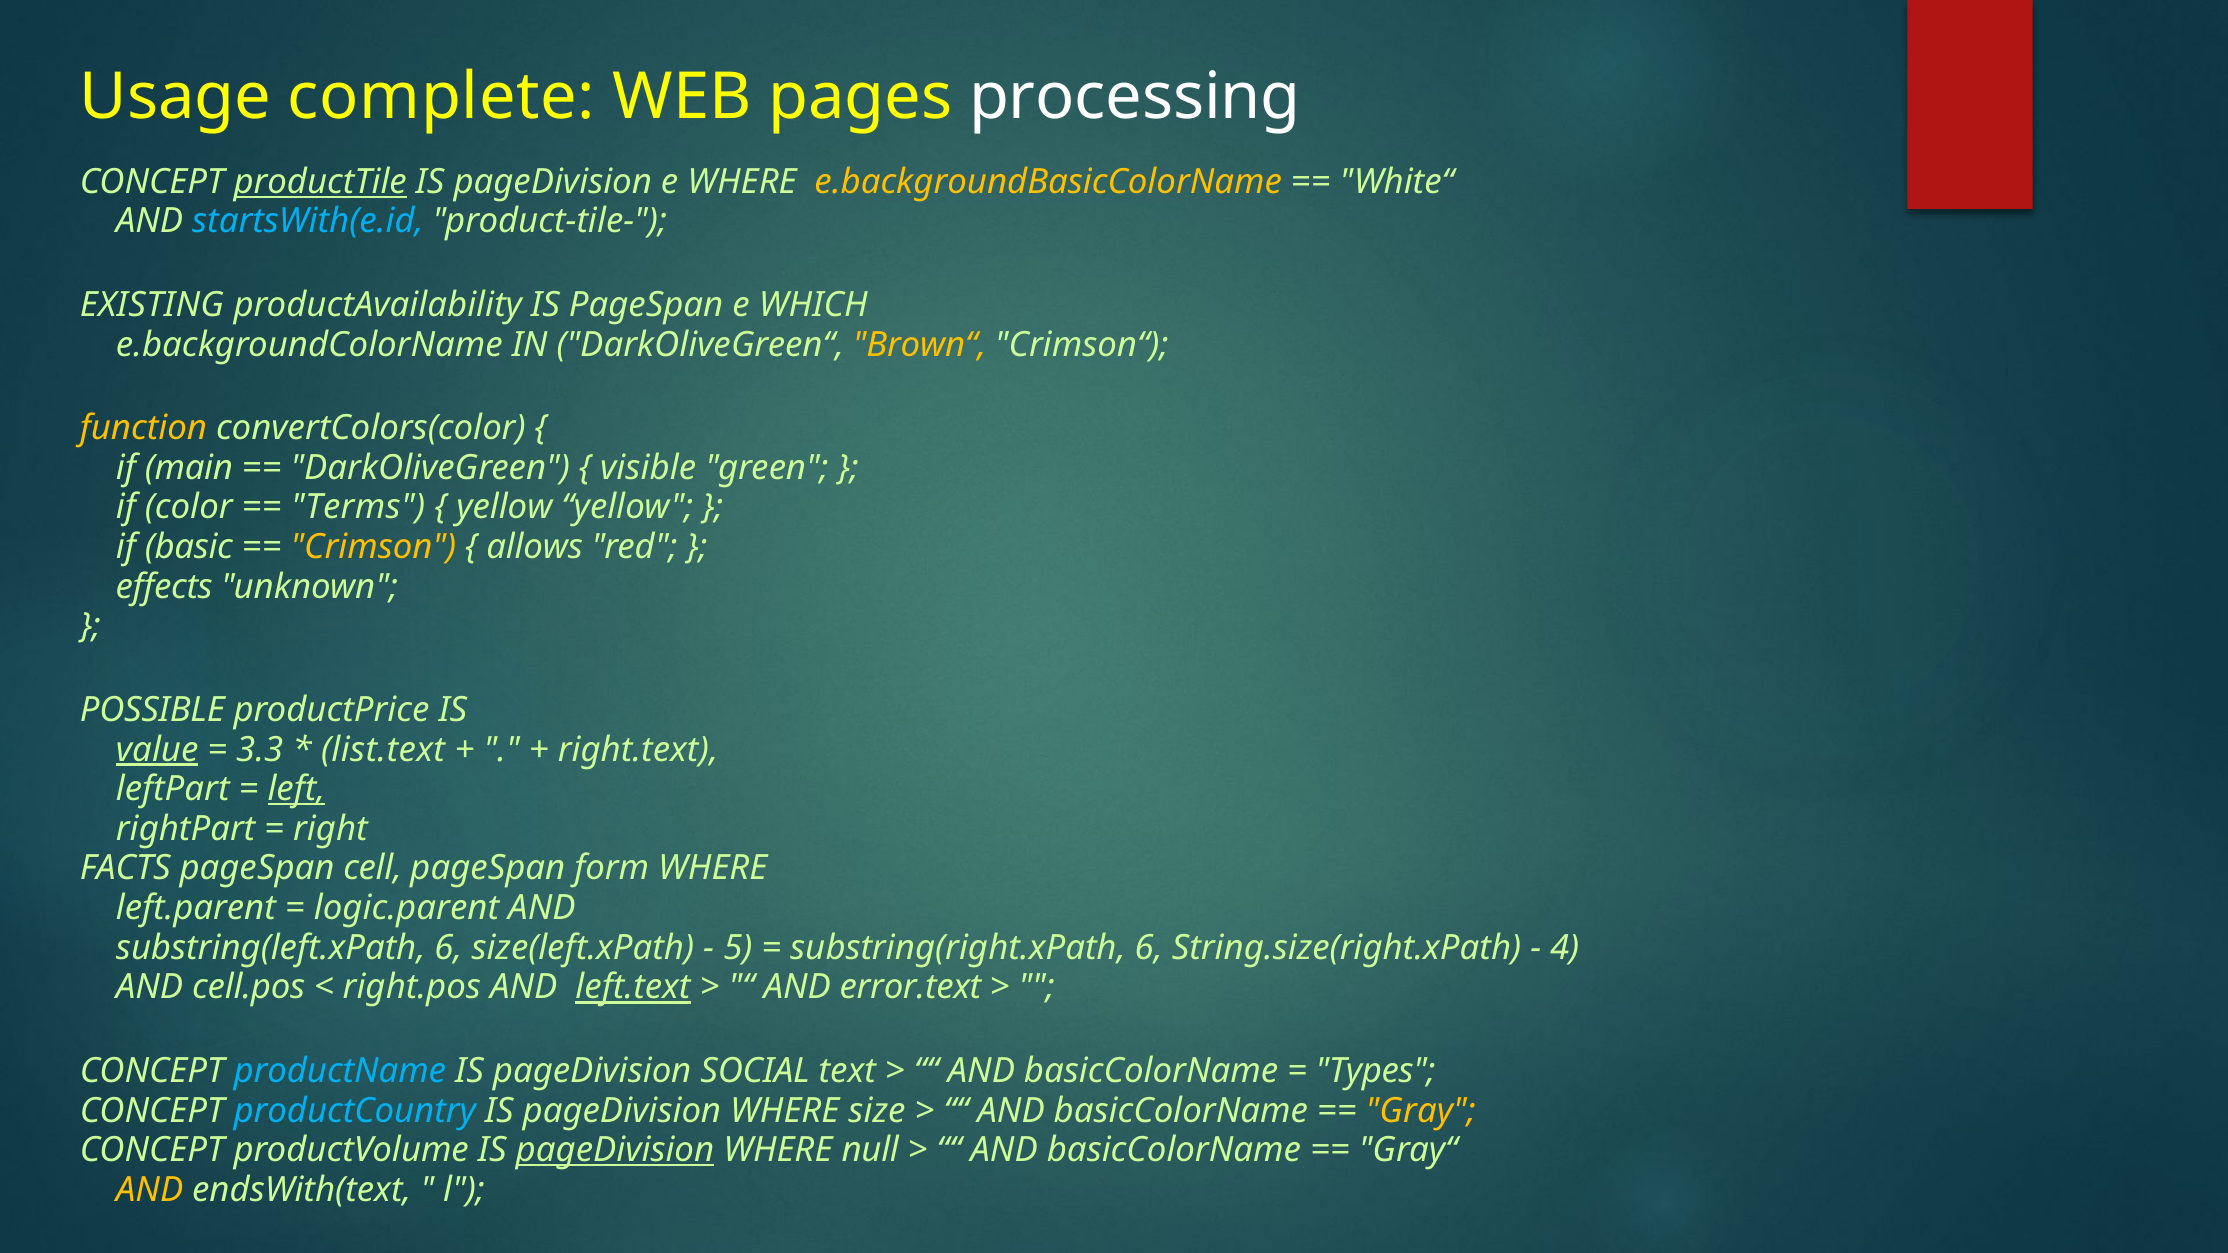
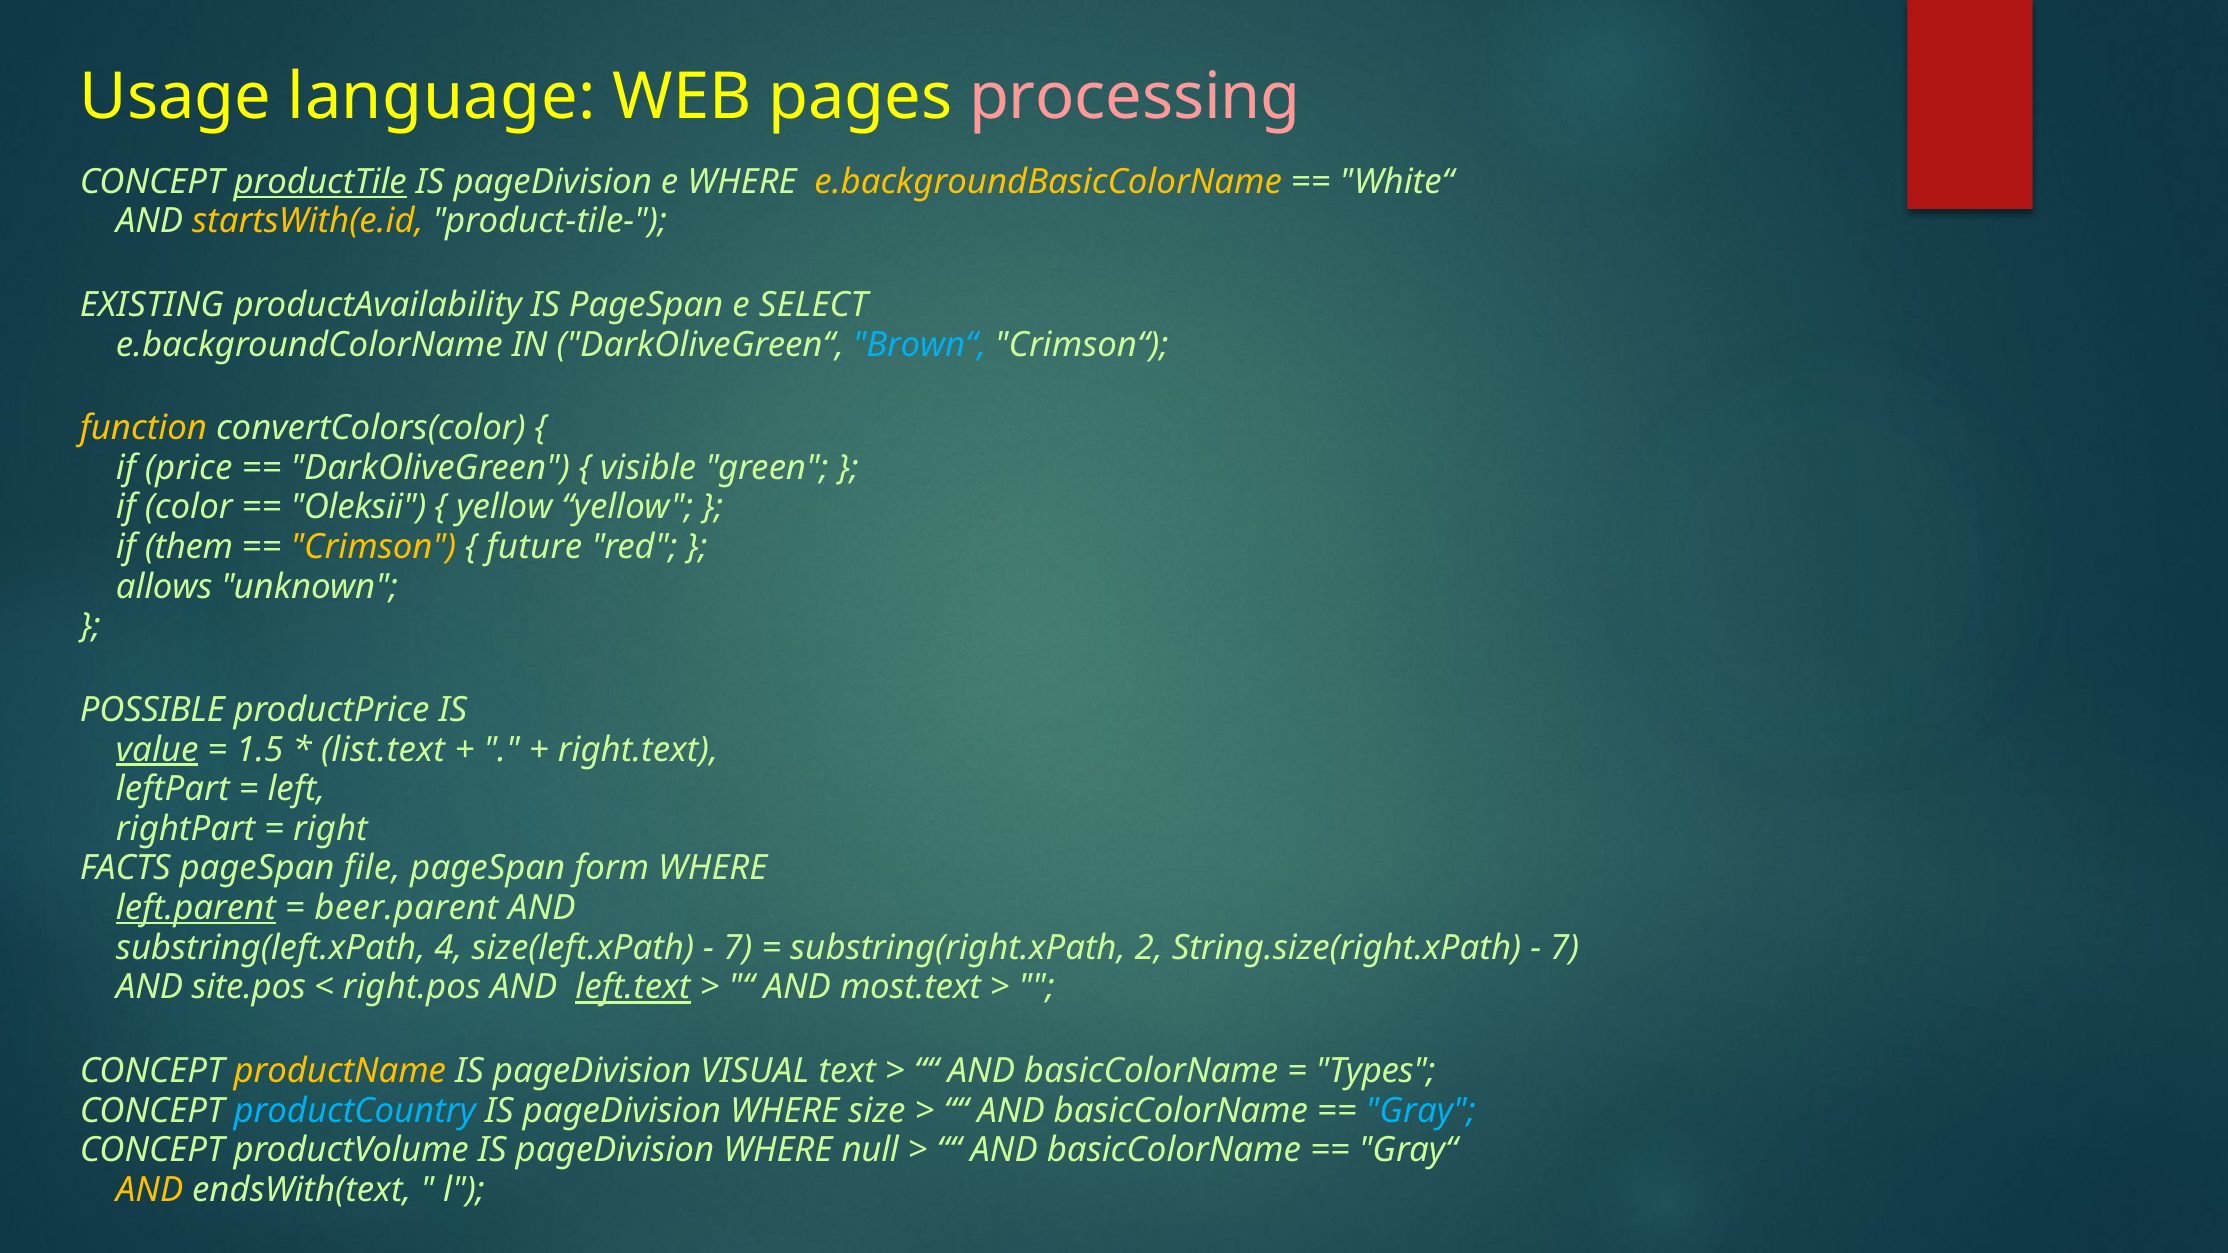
complete: complete -> language (442, 97)
processing colour: white -> pink (1135, 97)
startsWith(e.id colour: light blue -> yellow (308, 222)
WHICH: WHICH -> SELECT (813, 305)
Brown“ colour: yellow -> light blue (920, 345)
main: main -> price (189, 468)
Terms: Terms -> Oleksii (359, 508)
basic: basic -> them (189, 547)
allows: allows -> future (534, 547)
effects: effects -> allows (164, 587)
3.3: 3.3 -> 1.5 (260, 750)
left underline: present -> none (296, 789)
cell: cell -> file (372, 869)
left.parent underline: none -> present (196, 908)
logic.parent: logic.parent -> beer.parent (406, 908)
substring(left.xPath 6: 6 -> 4 (448, 948)
5: 5 -> 7 (738, 948)
substring(right.xPath 6: 6 -> 2 (1149, 948)
4: 4 -> 7 (1565, 948)
cell.pos: cell.pos -> site.pos (249, 988)
error.text: error.text -> most.text (910, 988)
productName colour: light blue -> yellow (340, 1071)
SOCIAL: SOCIAL -> VISUAL (755, 1071)
Gray colour: yellow -> light blue (1421, 1111)
pageDivision underline: present -> none (615, 1151)
